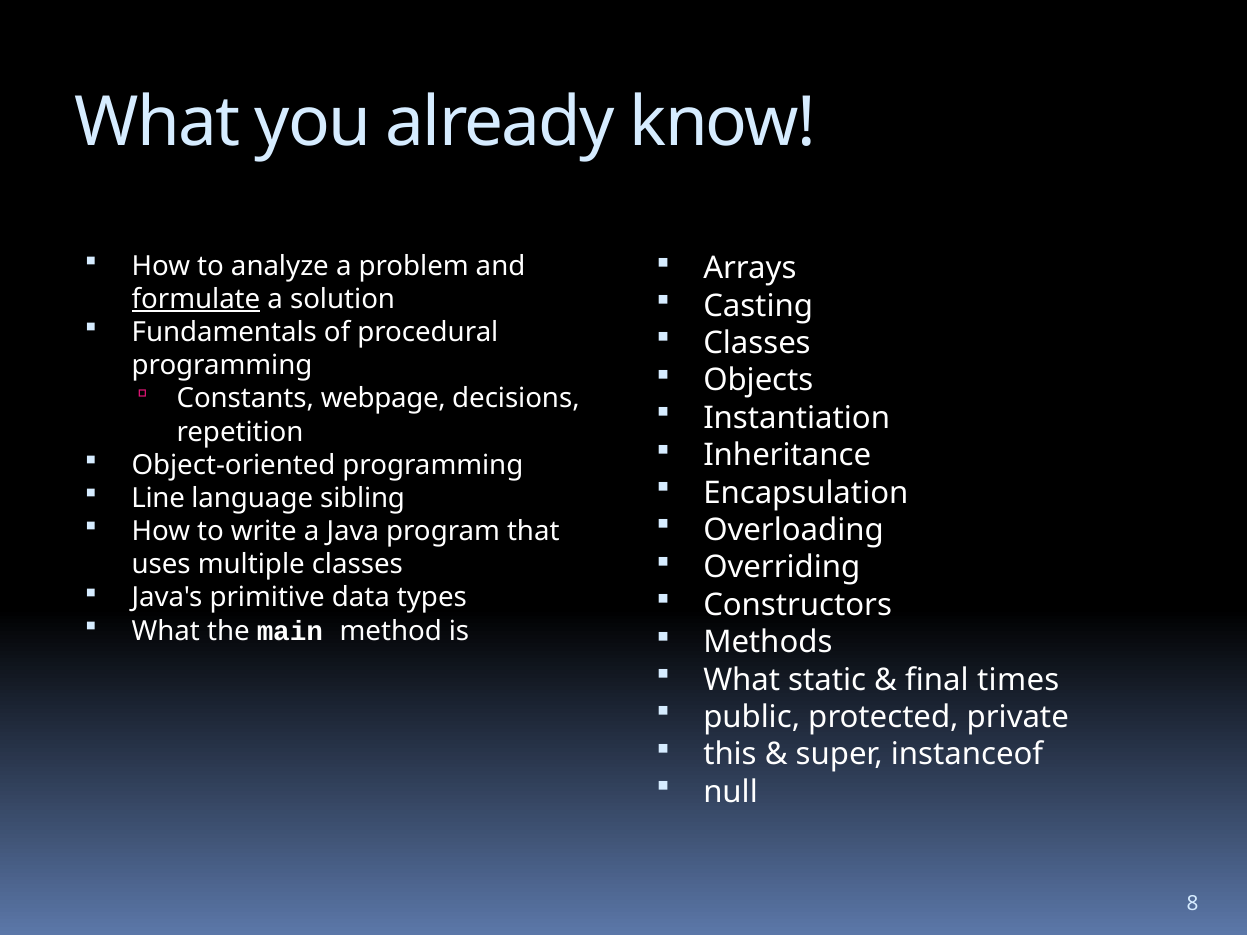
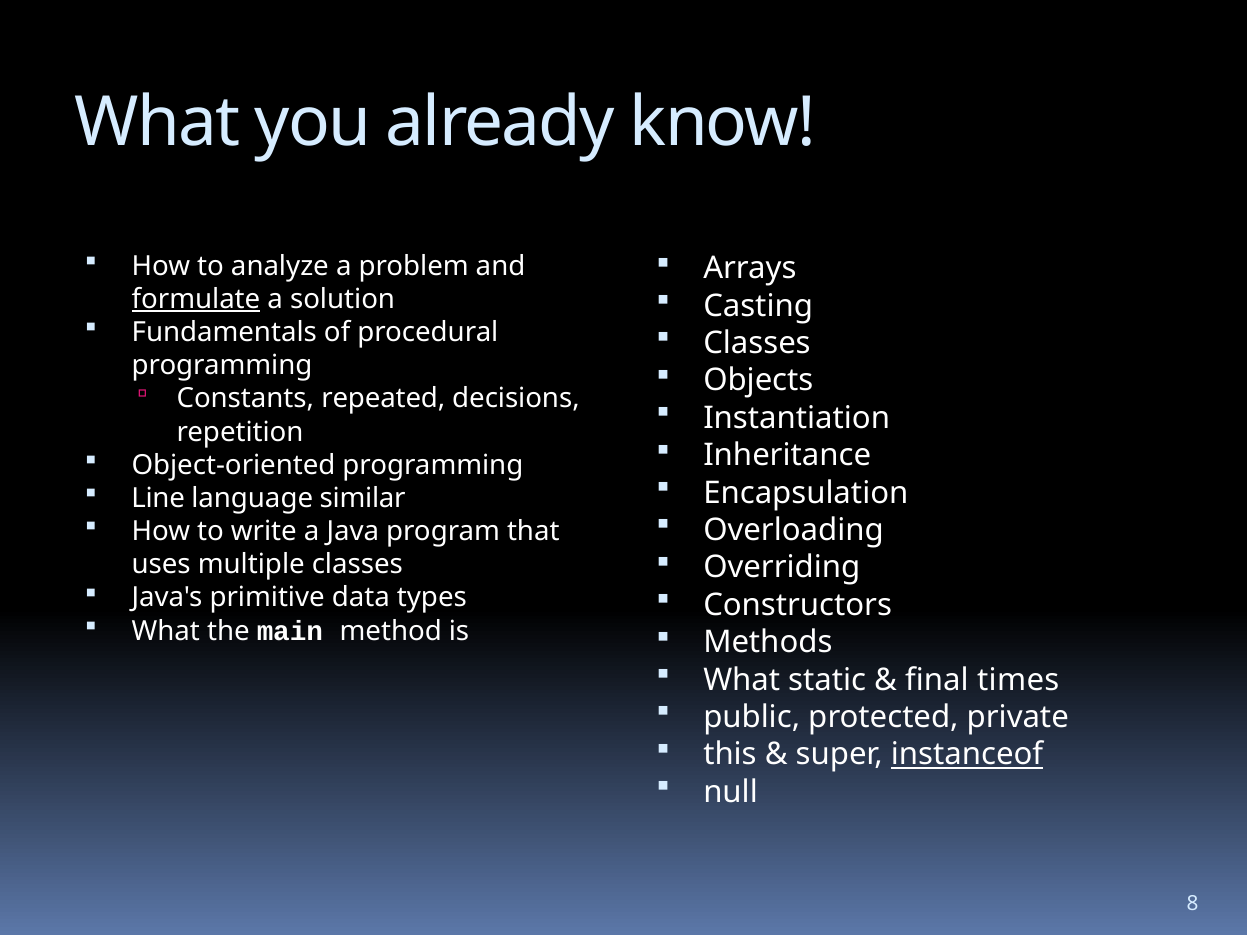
webpage: webpage -> repeated (383, 399)
sibling: sibling -> similar (363, 498)
instanceof underline: none -> present (967, 755)
